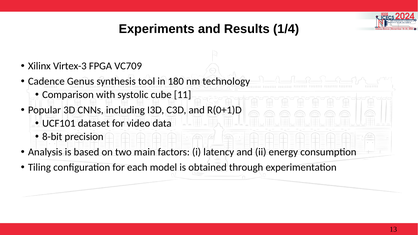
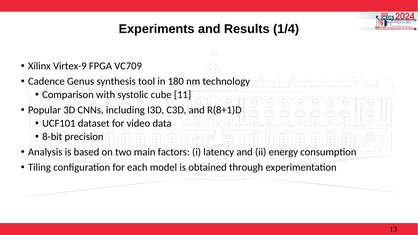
Virtex-3: Virtex-3 -> Virtex-9 (70, 66)
R(0+1)D: R(0+1)D -> R(8+1)D (224, 110)
